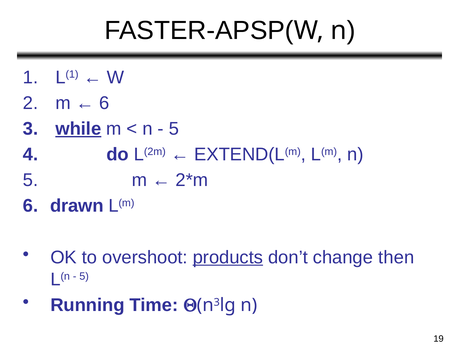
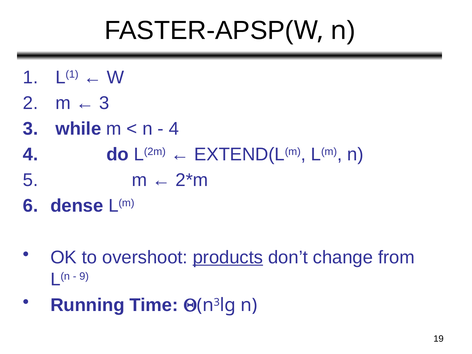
6: 6 -> 3 (104, 103)
while underline: present -> none (78, 129)
5: 5 -> 4 (174, 129)
drawn: drawn -> dense (77, 206)
then: then -> from (396, 257)
5: 5 -> 9 (84, 276)
